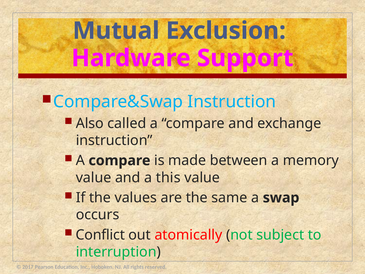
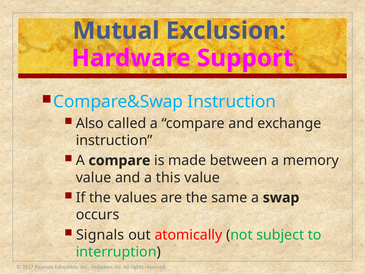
Conflict: Conflict -> Signals (100, 235)
